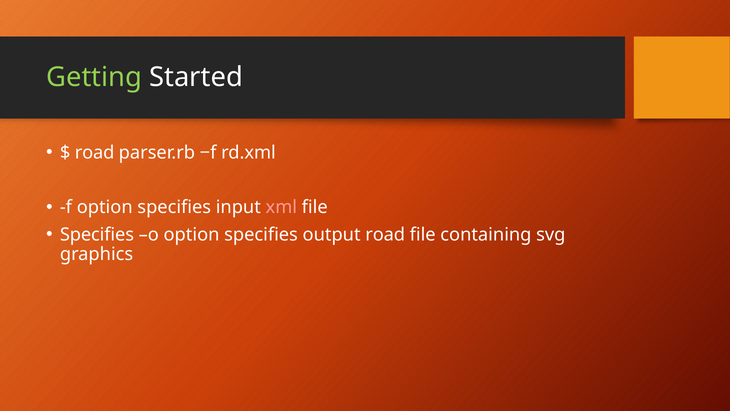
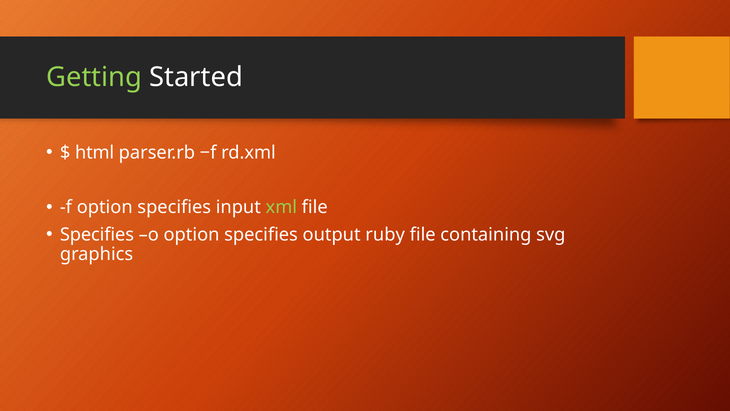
road: road -> html (95, 152)
xml colour: pink -> light green (281, 207)
output road: road -> ruby (385, 234)
